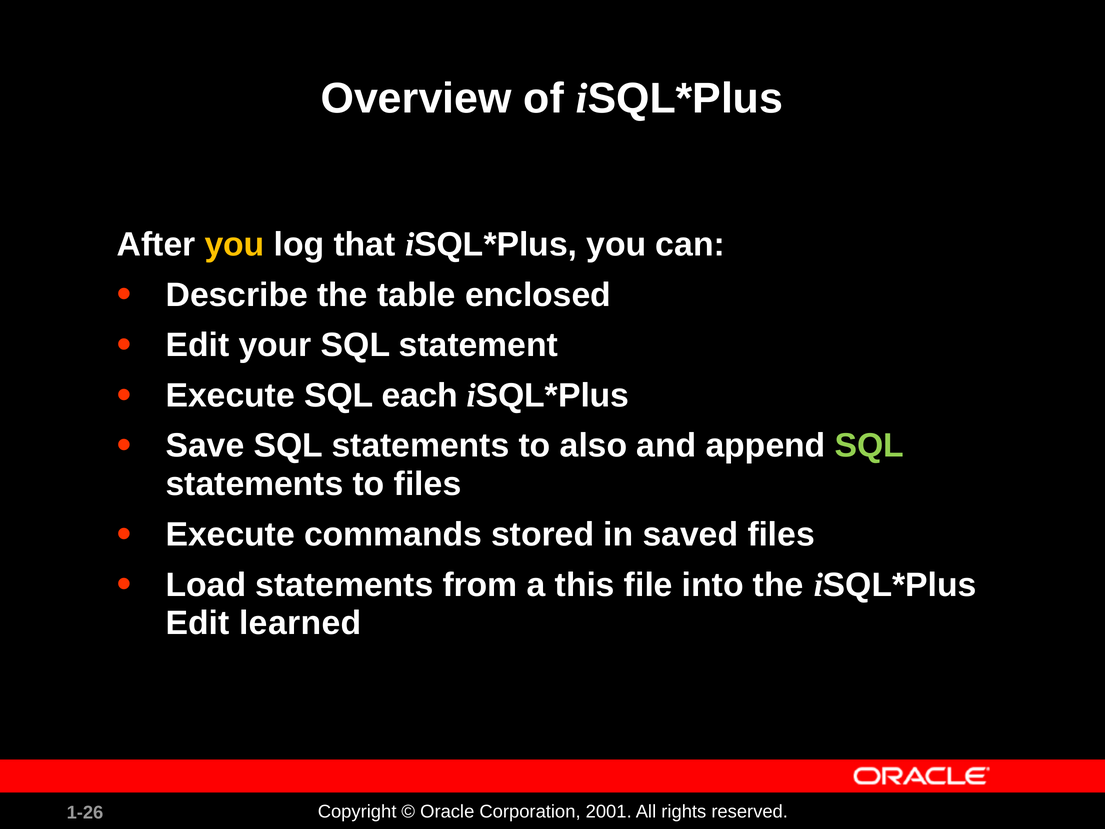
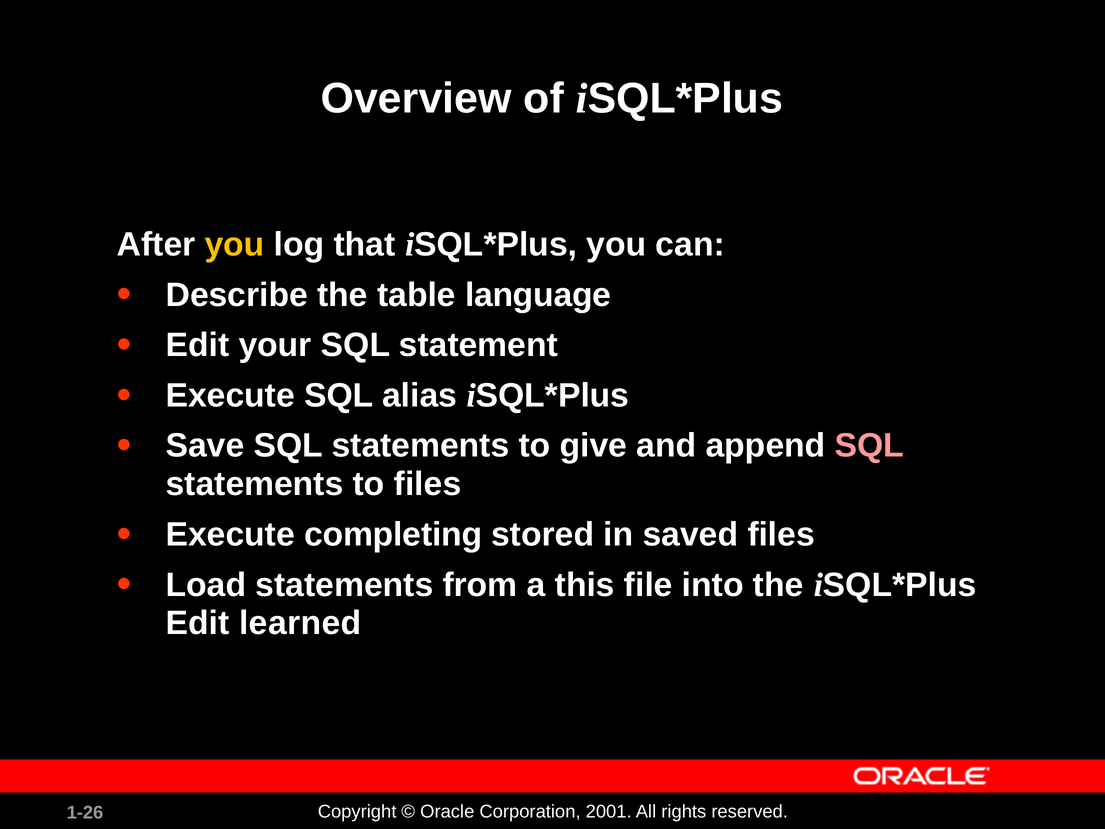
enclosed: enclosed -> language (538, 295)
each: each -> alias (420, 395)
also: also -> give (593, 446)
SQL colour: light green -> pink (869, 446)
commands: commands -> completing (393, 534)
